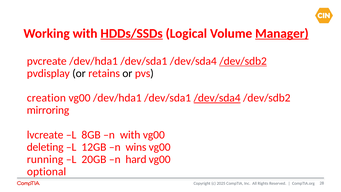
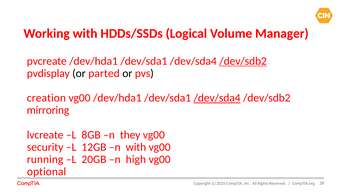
HDDs/SSDs underline: present -> none (132, 33)
Manager underline: present -> none (282, 33)
retains: retains -> parted (104, 73)
n with: with -> they (130, 135)
deleting: deleting -> security (45, 147)
n wins: wins -> with (136, 147)
hard: hard -> high (136, 159)
